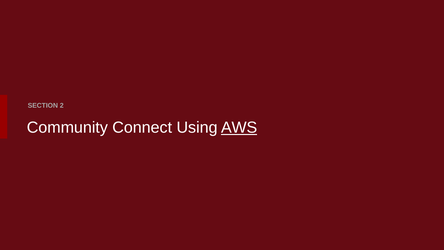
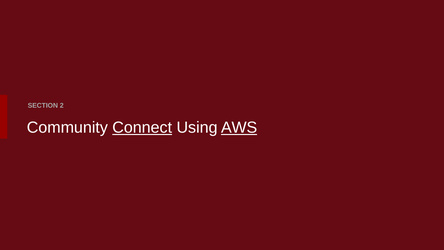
Connect underline: none -> present (142, 127)
